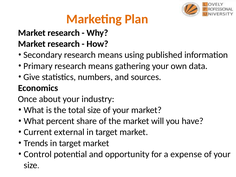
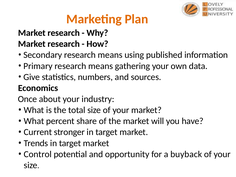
external: external -> stronger (69, 132)
expense: expense -> buyback (186, 154)
